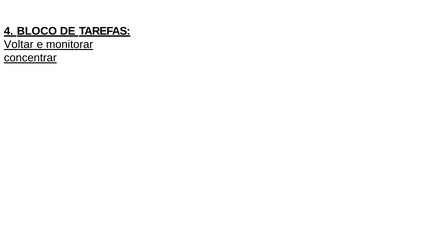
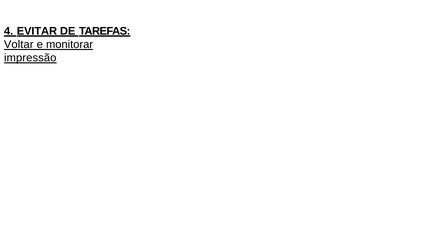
BLOCO: BLOCO -> EVITAR (37, 31)
concentrar: concentrar -> impressão (30, 58)
